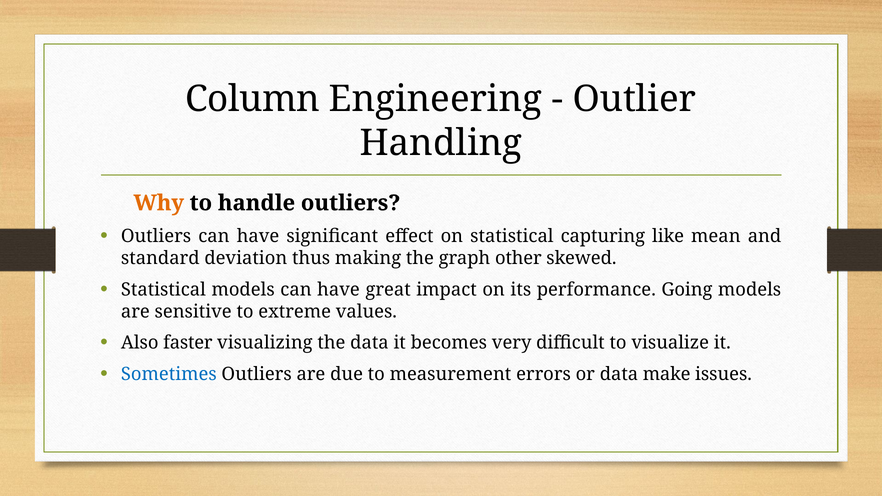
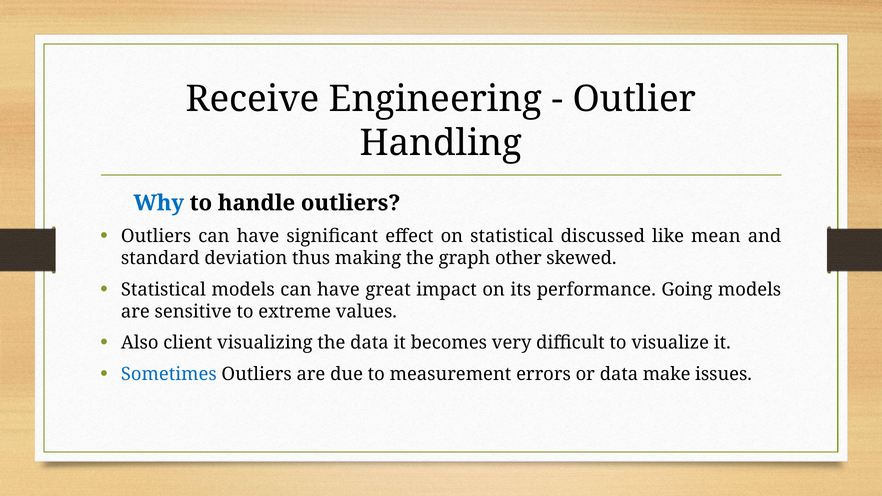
Column: Column -> Receive (252, 99)
Why colour: orange -> blue (159, 203)
capturing: capturing -> discussed (603, 236)
faster: faster -> client (188, 343)
